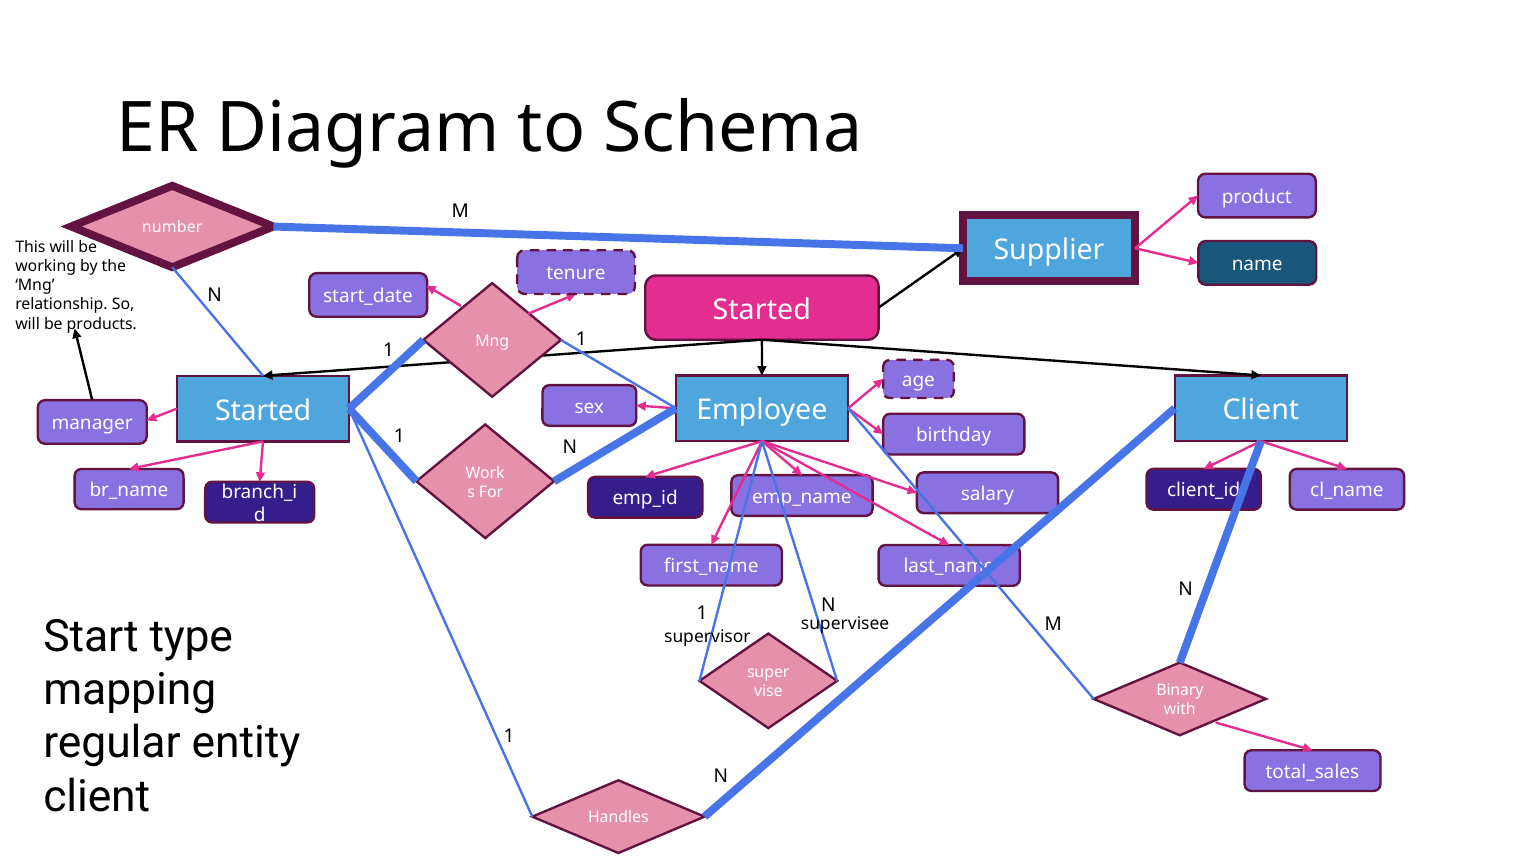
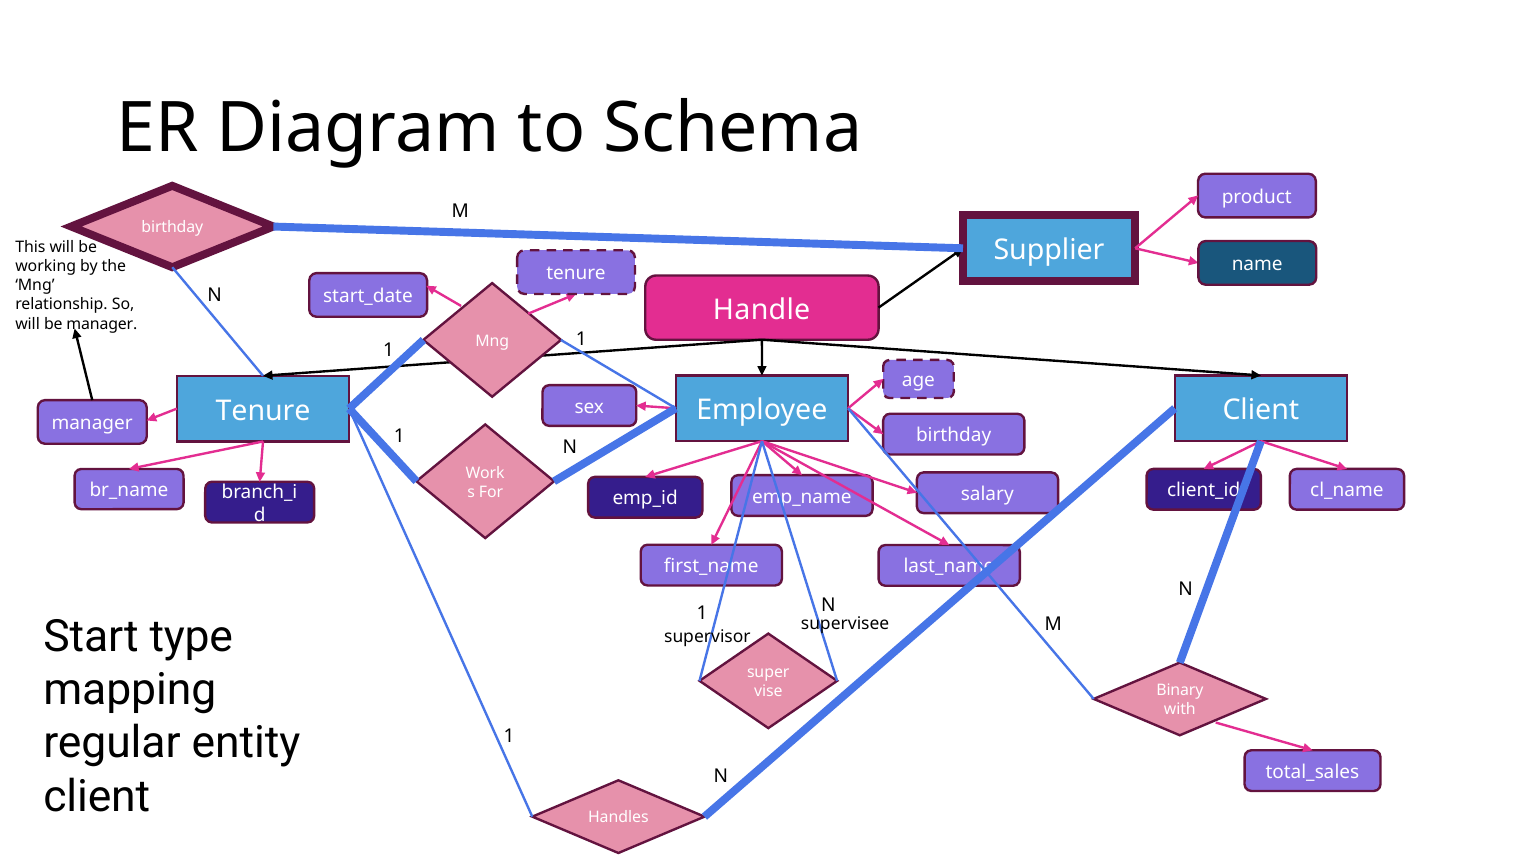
number: number -> birthday (172, 228)
Started: Started -> Handle (762, 310)
be products: products -> manager (102, 324)
Started: Started -> Tenure (263, 411)
